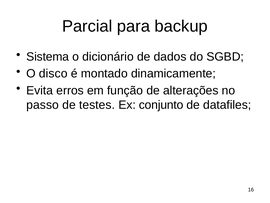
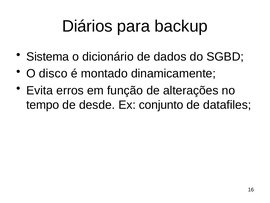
Parcial: Parcial -> Diários (87, 26)
passo: passo -> tempo (43, 105)
testes: testes -> desde (97, 105)
